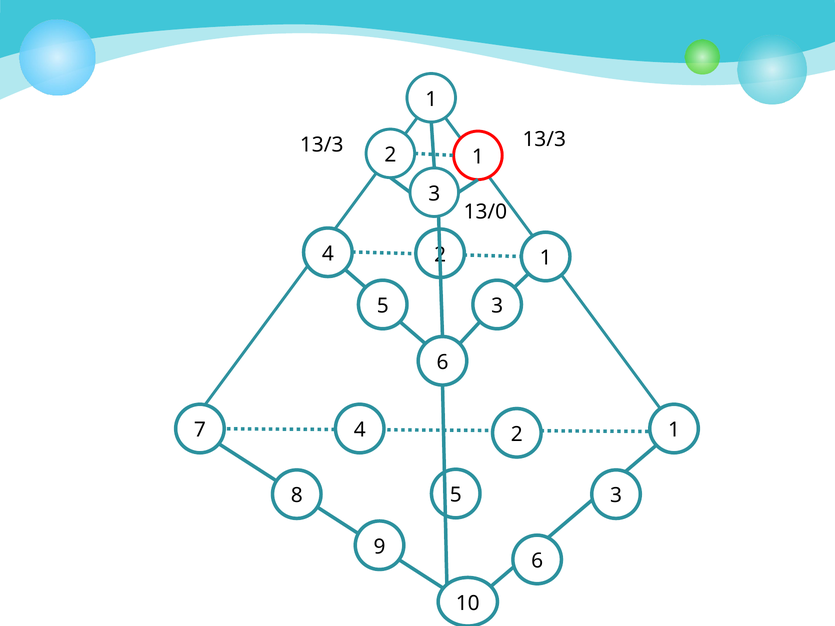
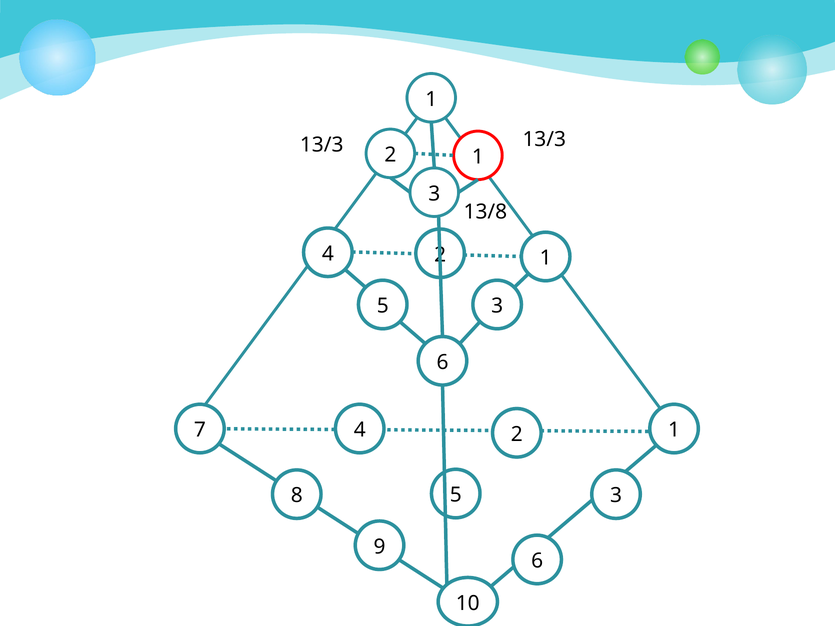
13/0: 13/0 -> 13/8 (485, 212)
